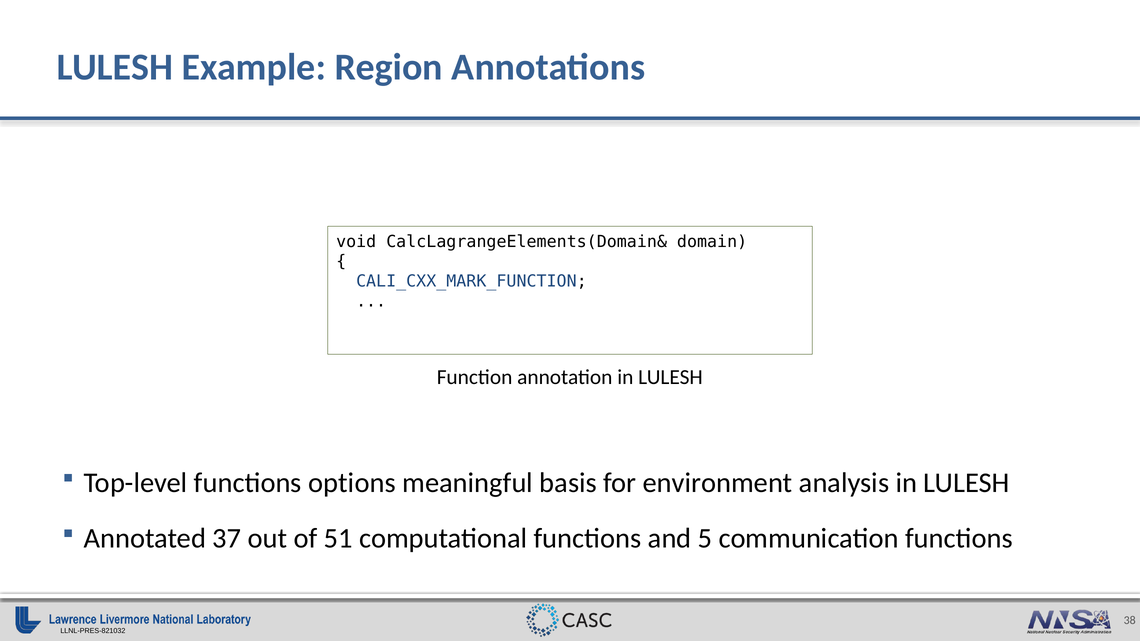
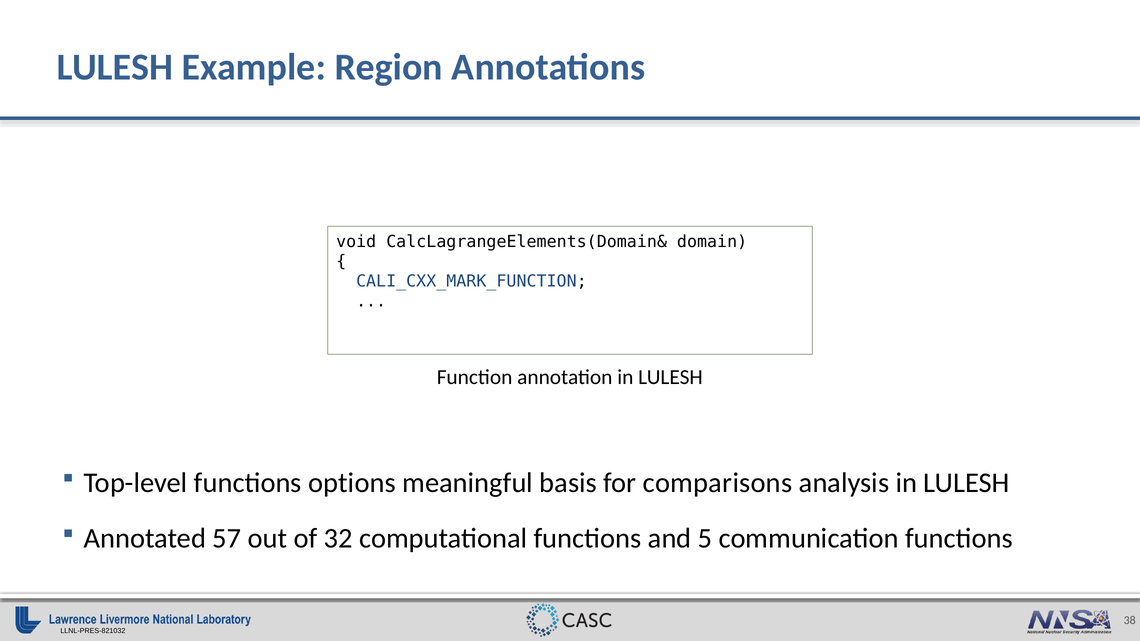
environment: environment -> comparisons (717, 483)
37: 37 -> 57 (227, 539)
51: 51 -> 32 (338, 539)
